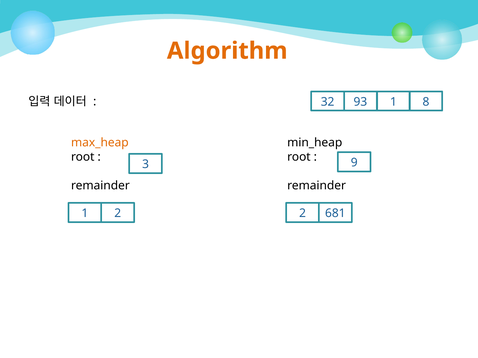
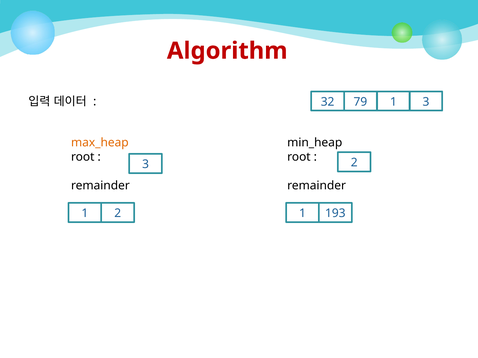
Algorithm colour: orange -> red (227, 51)
93: 93 -> 79 (360, 102)
1 8: 8 -> 3 (426, 102)
3 9: 9 -> 2 (354, 163)
1 2: 2 -> 1 (303, 214)
681: 681 -> 193 (335, 214)
